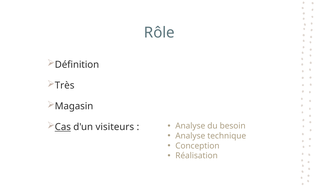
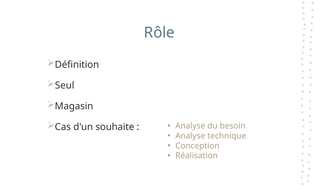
Très: Très -> Seul (65, 85)
Cas underline: present -> none (63, 127)
visiteurs: visiteurs -> souhaite (115, 127)
